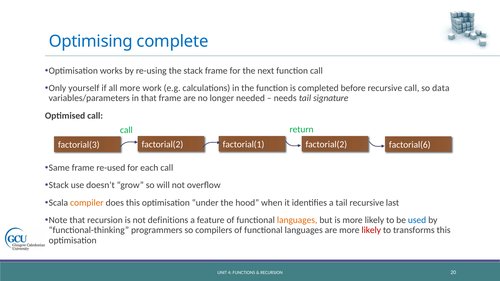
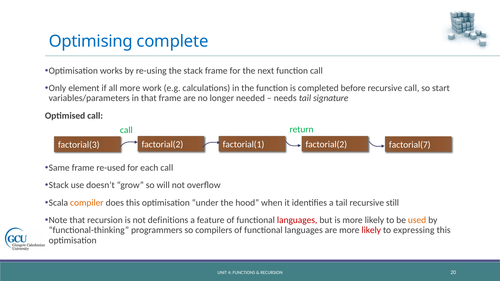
yourself: yourself -> element (84, 88)
data: data -> start (441, 88)
factorial(6: factorial(6 -> factorial(7 (410, 145)
last: last -> still (392, 203)
languages colour: orange -> red (297, 220)
used colour: blue -> orange (417, 220)
transforms: transforms -> expressing (414, 230)
